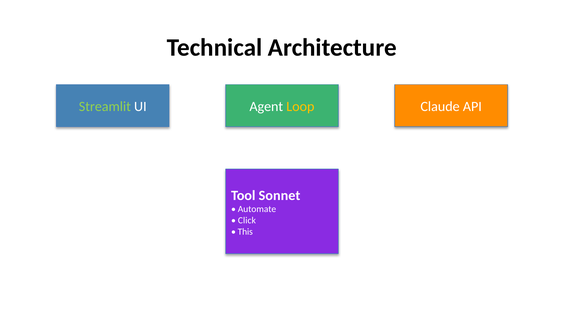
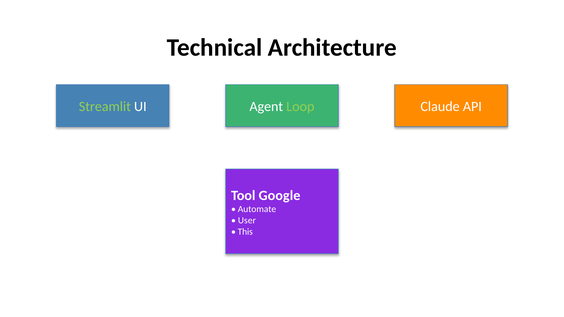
Loop colour: yellow -> light green (300, 107)
Sonnet: Sonnet -> Google (280, 196)
Click: Click -> User (247, 221)
